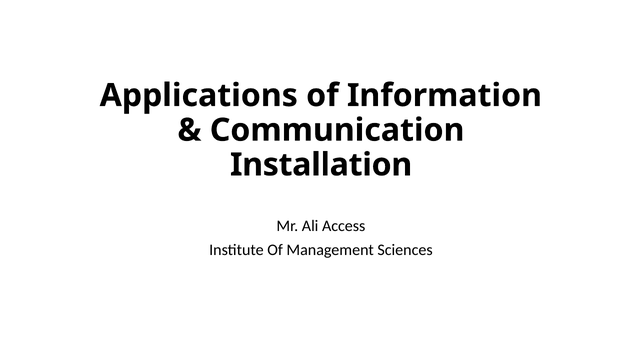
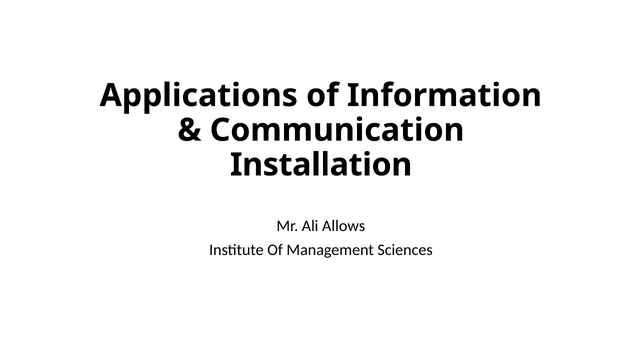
Access: Access -> Allows (344, 226)
